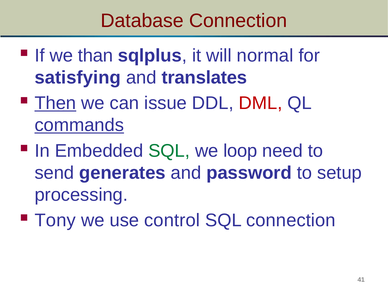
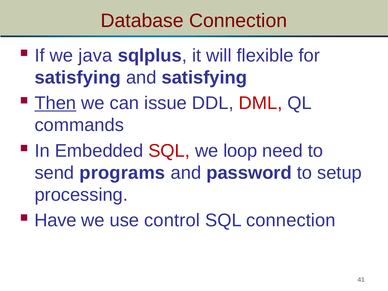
than: than -> java (95, 55)
normal: normal -> flexible (265, 55)
and translates: translates -> satisfying (204, 77)
commands underline: present -> none (79, 125)
SQL colour: green -> red (169, 151)
generates: generates -> programs (122, 173)
Tony: Tony -> Have (55, 220)
